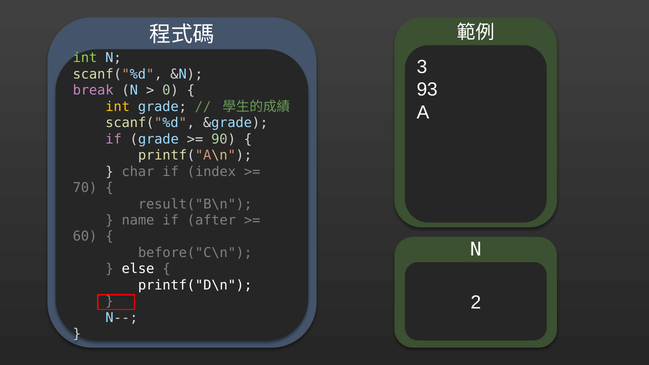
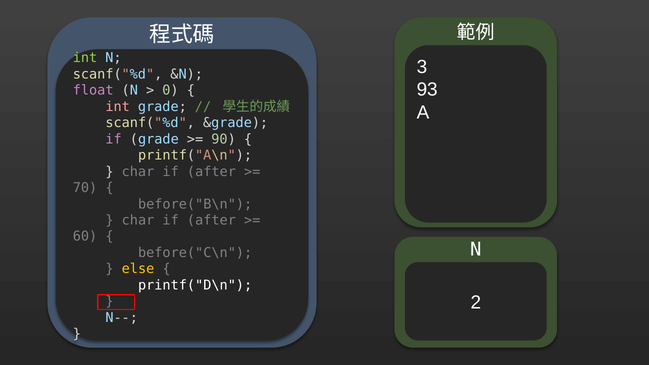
break: break -> float (93, 90)
int colour: yellow -> pink (118, 107)
index: index -> after (211, 172)
result("B\n: result("B\n -> before("B\n (195, 204)
name: name -> char (138, 220)
else colour: white -> yellow (138, 269)
